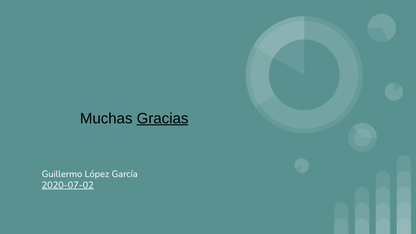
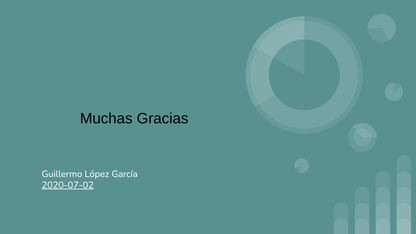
Gracias underline: present -> none (163, 118)
